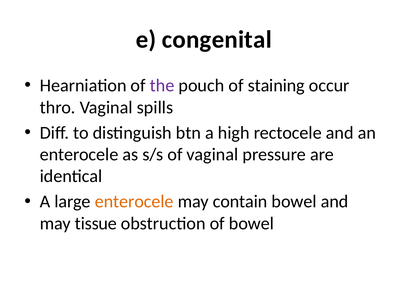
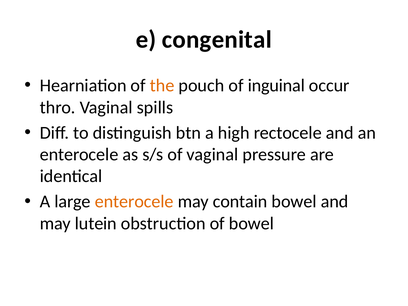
the colour: purple -> orange (162, 86)
staining: staining -> inguinal (276, 86)
tissue: tissue -> lutein (96, 223)
